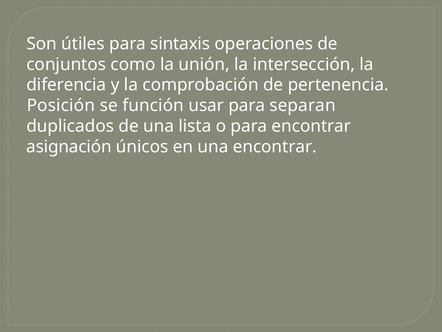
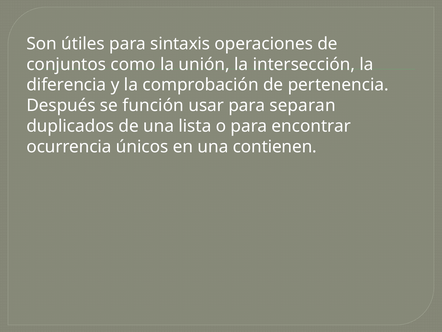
Posición: Posición -> Después (61, 105)
asignación: asignación -> ocurrencia (69, 147)
una encontrar: encontrar -> contienen (275, 147)
